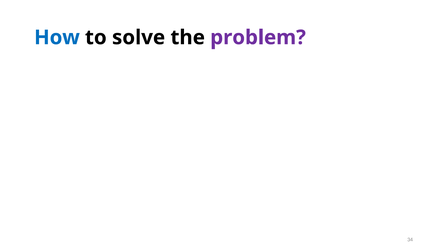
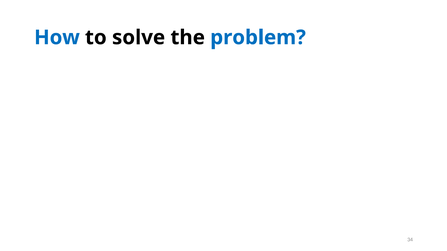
problem colour: purple -> blue (258, 38)
